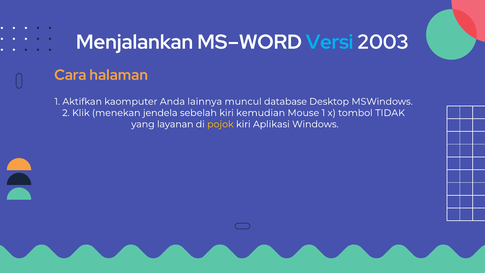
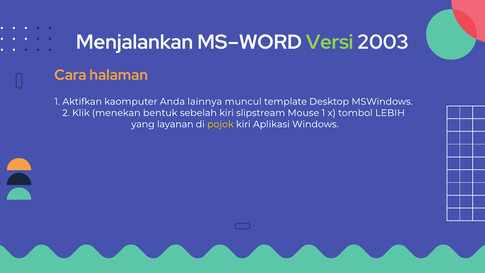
Versi colour: light blue -> light green (330, 42)
database: database -> template (286, 102)
jendela: jendela -> bentuk (160, 113)
kemudian: kemudian -> slipstream (261, 113)
TIDAK: TIDAK -> LEBIH (390, 113)
